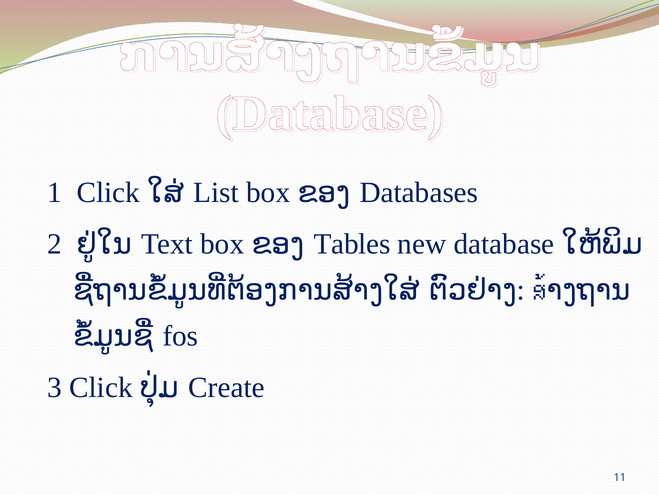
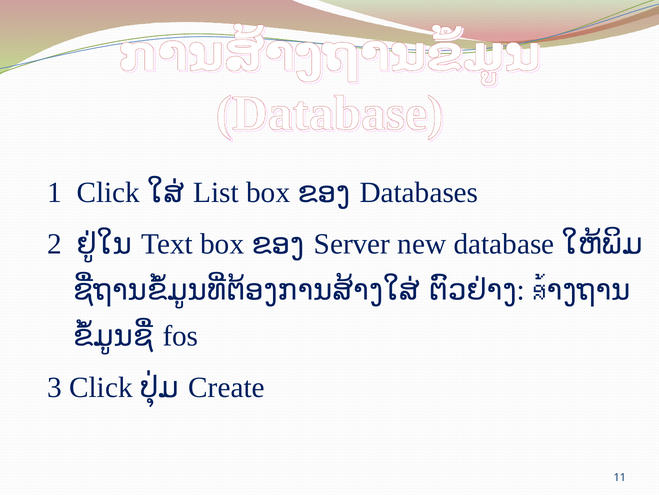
Tables: Tables -> Server (352, 244)
